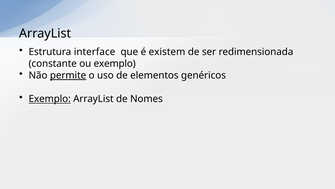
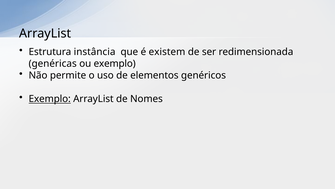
interface: interface -> instância (95, 52)
constante: constante -> genéricas (53, 63)
permite underline: present -> none (68, 75)
